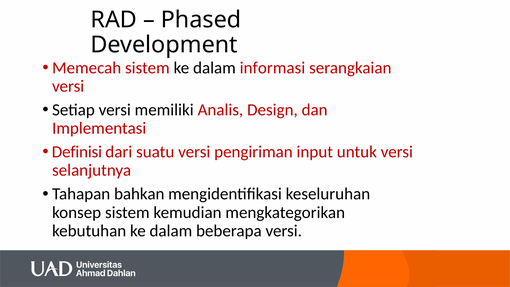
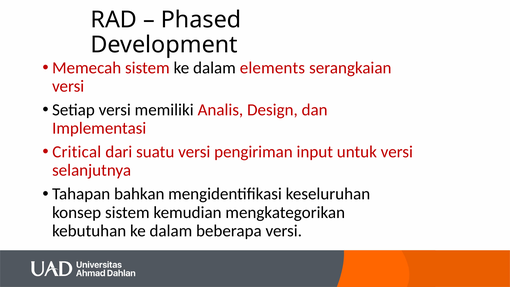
informasi: informasi -> elements (272, 68)
Definisi: Definisi -> Critical (77, 152)
